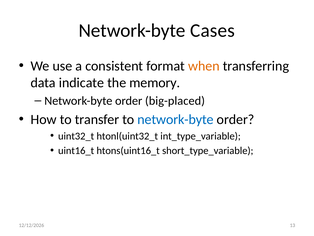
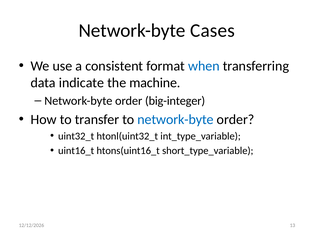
when colour: orange -> blue (204, 66)
memory: memory -> machine (155, 83)
big-placed: big-placed -> big-integer (175, 101)
